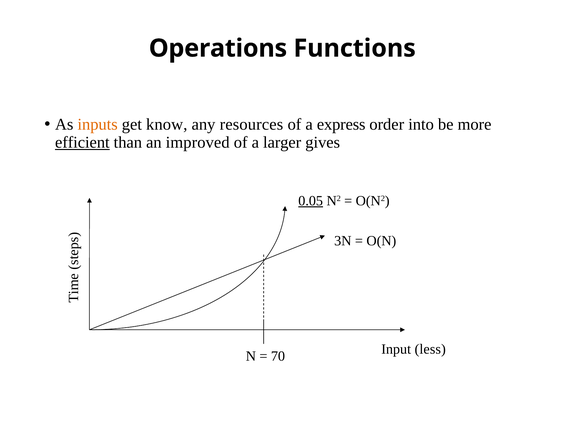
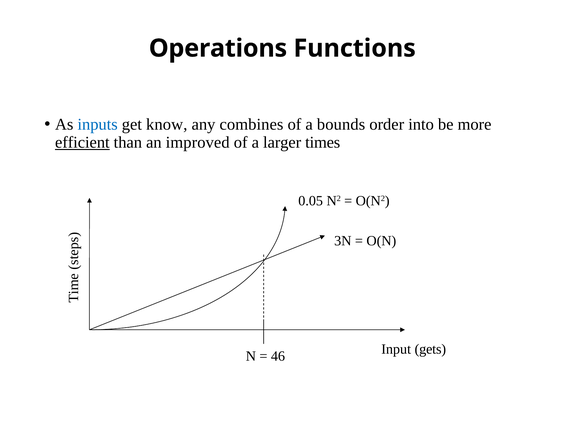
inputs colour: orange -> blue (98, 124)
resources: resources -> combines (251, 124)
express: express -> bounds (341, 124)
gives: gives -> times (323, 142)
0.05 underline: present -> none (311, 201)
less: less -> gets (430, 349)
70: 70 -> 46 (278, 356)
